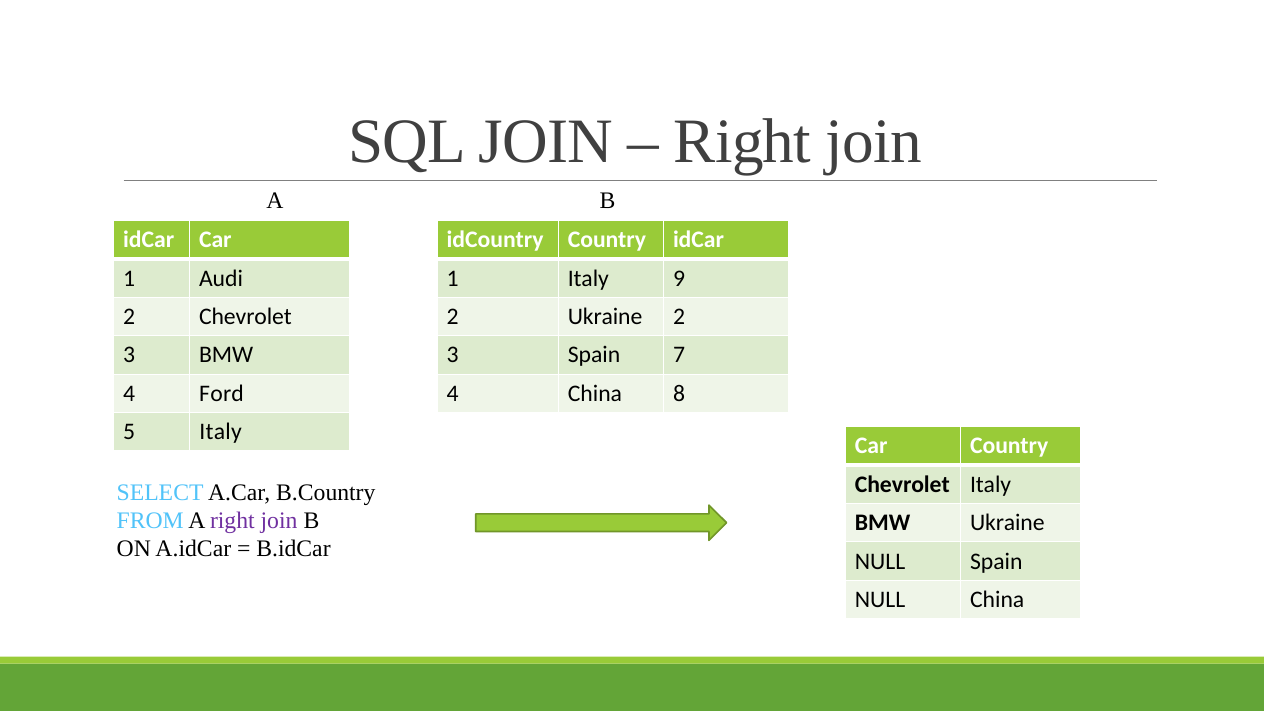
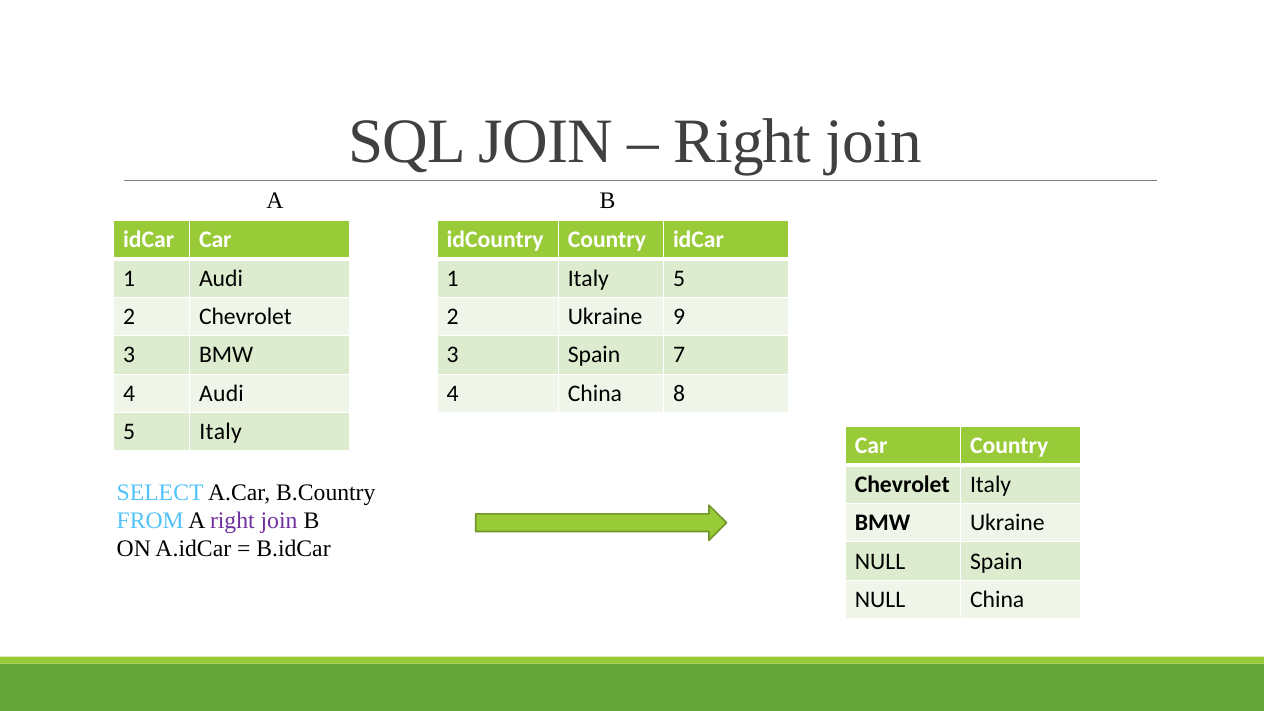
Italy 9: 9 -> 5 (679, 278)
Ukraine 2: 2 -> 9 (679, 317)
4 Ford: Ford -> Audi (222, 394)
